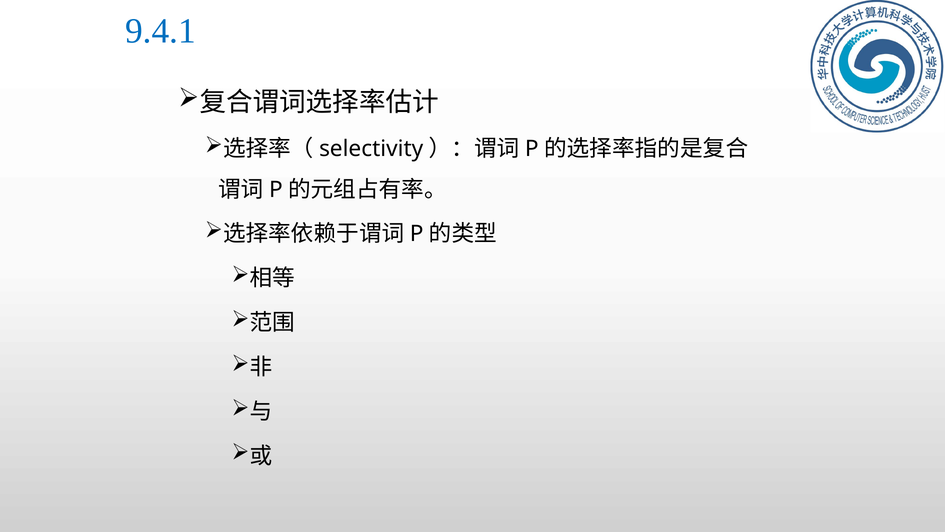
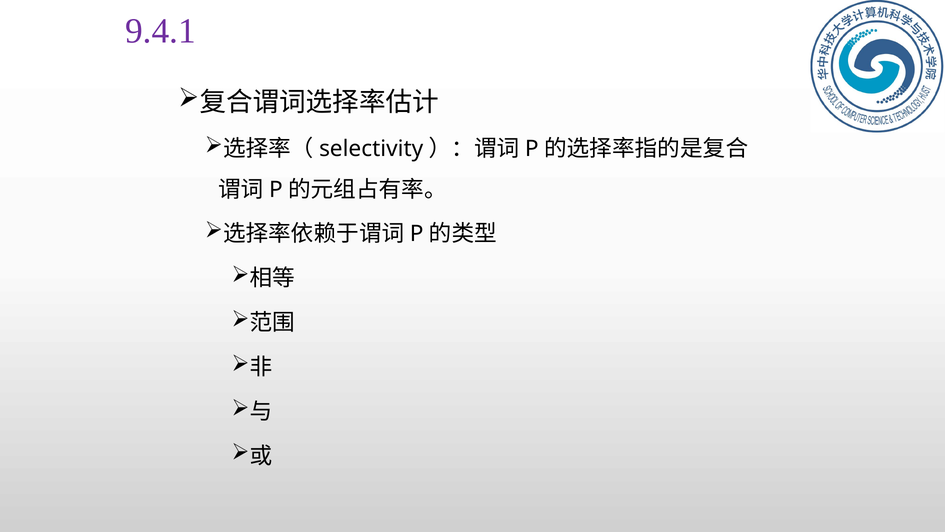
9.4.1 colour: blue -> purple (161, 31)
